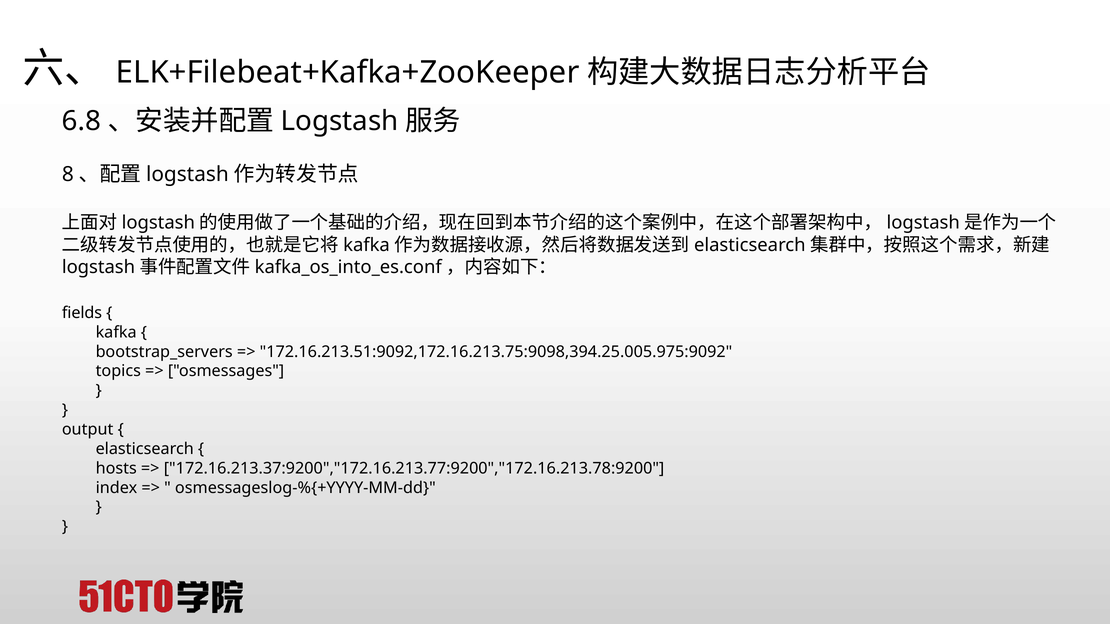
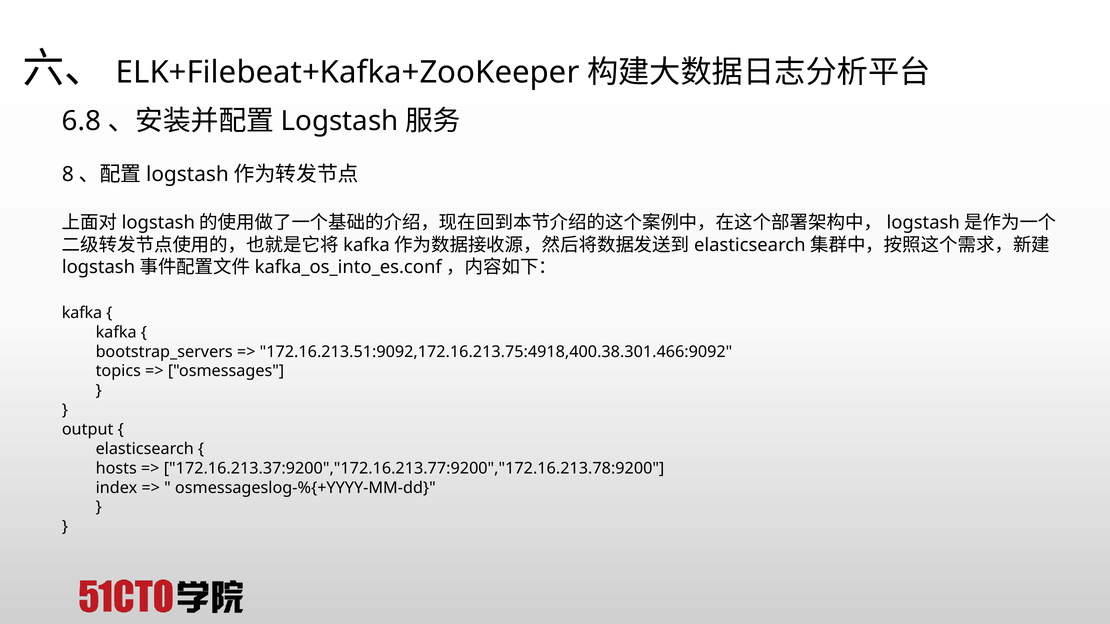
fields: fields -> kafka (82, 313)
172.16.213.51:9092,172.16.213.75:9098,394.25.005.975:9092: 172.16.213.51:9092,172.16.213.75:9098,394.25.005.975:9092 -> 172.16.213.51:9092,172.16.213.75:4918,400.38.301.466:9092 (496, 352)
